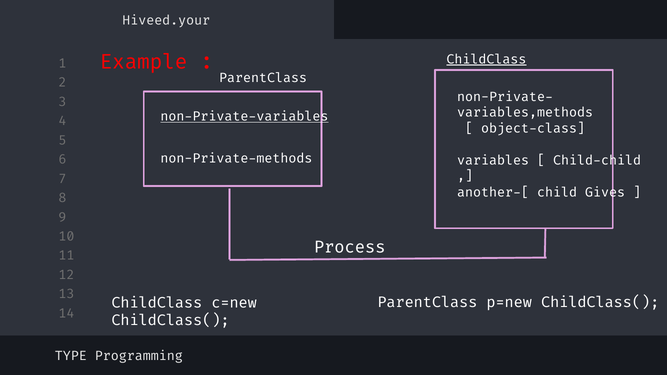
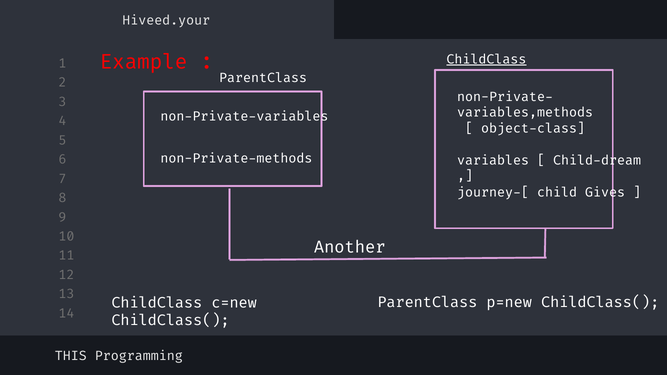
non-Private-variables underline: present -> none (244, 117)
Child-child: Child-child -> Child-dream (597, 161)
another-[: another-[ -> journey-[ (493, 193)
Process: Process -> Another (350, 247)
TYPE: TYPE -> THIS (71, 356)
